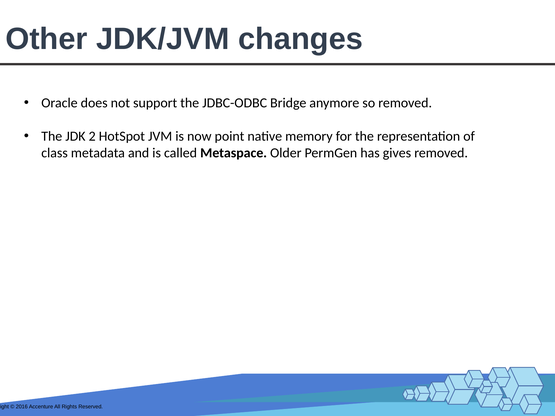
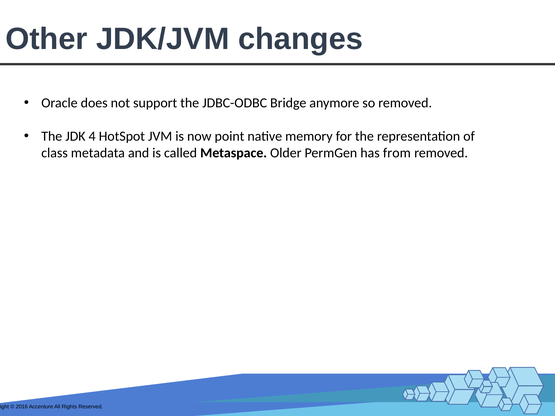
2: 2 -> 4 (92, 136)
gives: gives -> from (397, 153)
